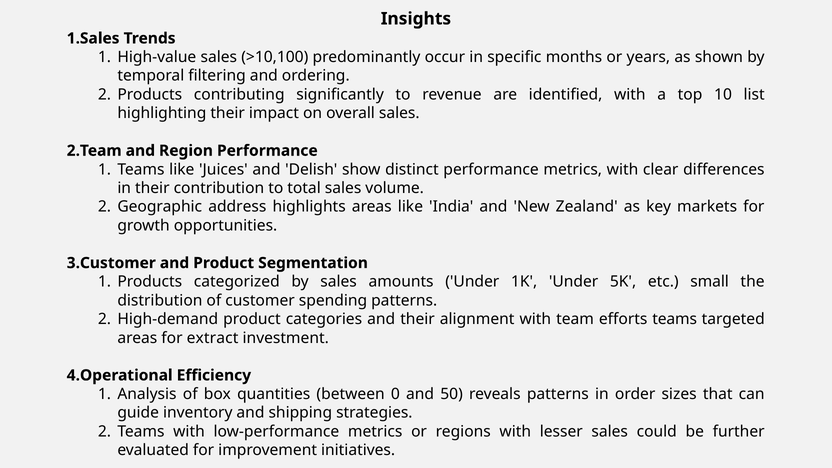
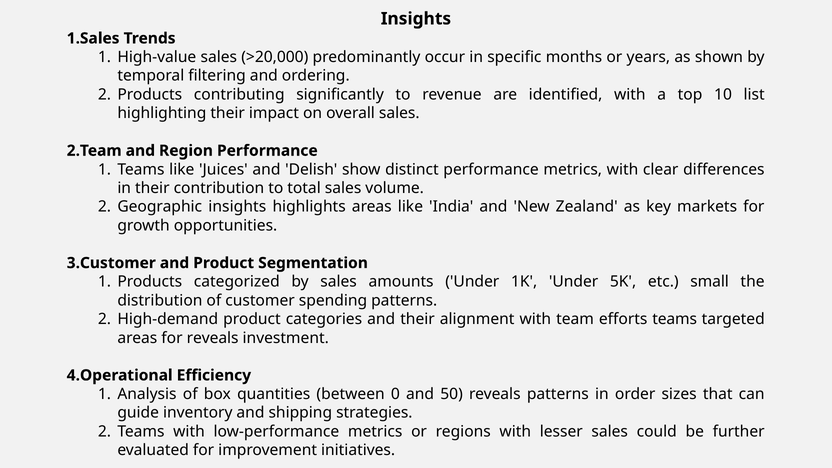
>10,100: >10,100 -> >20,000 (275, 57)
Geographic address: address -> insights (237, 207)
for extract: extract -> reveals (213, 338)
